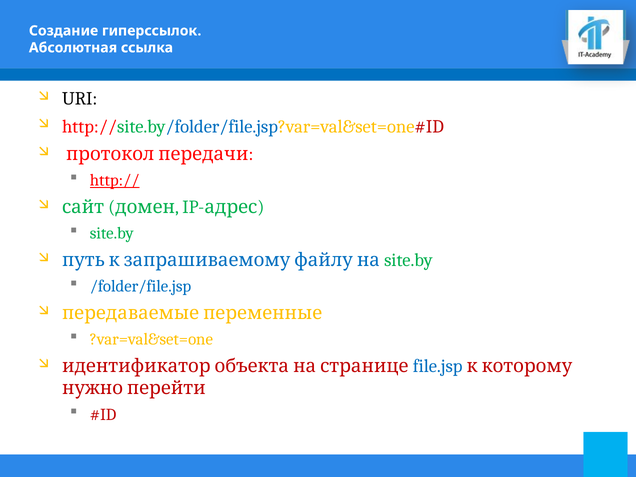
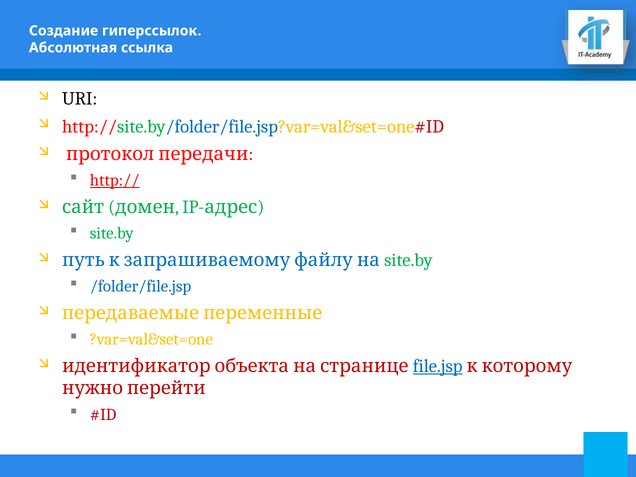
file.jsp underline: none -> present (438, 366)
